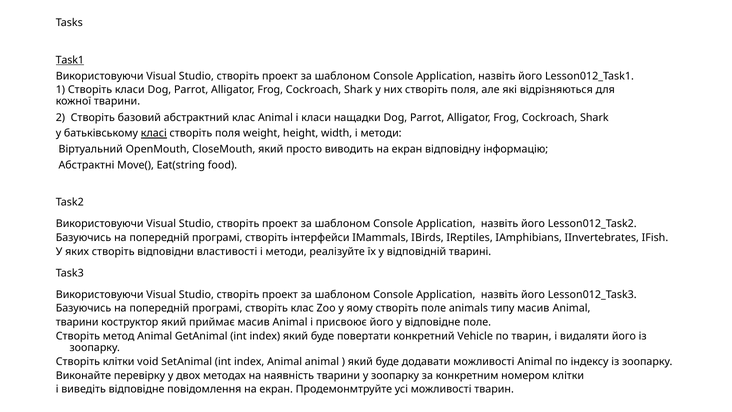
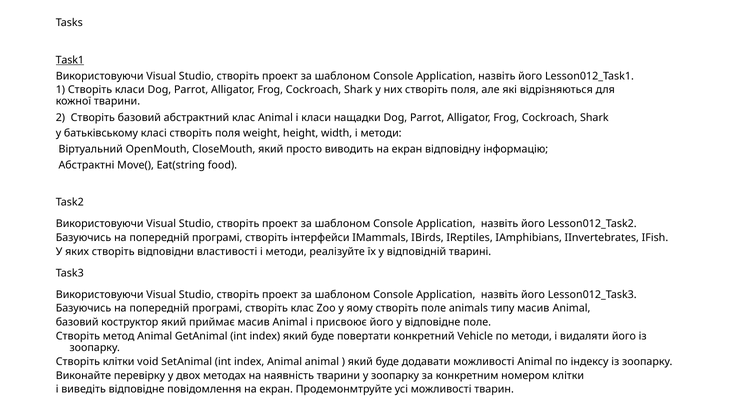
класі underline: present -> none (154, 133)
тварини: тварини -> базовий (77, 322)
по тварин: тварин -> методи (532, 336)
